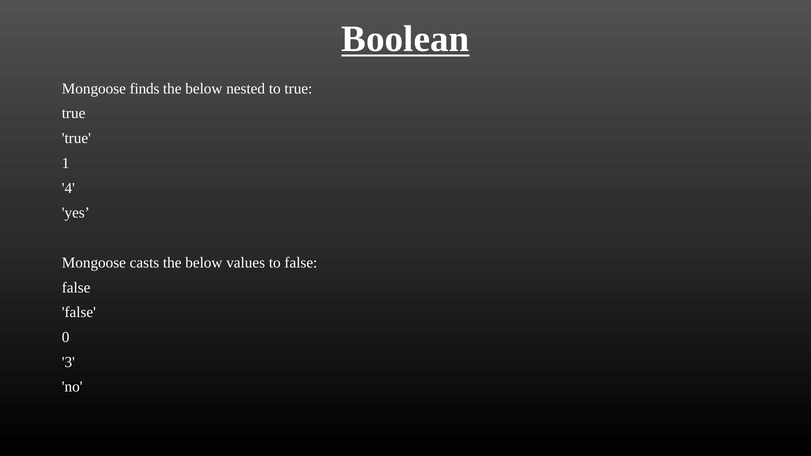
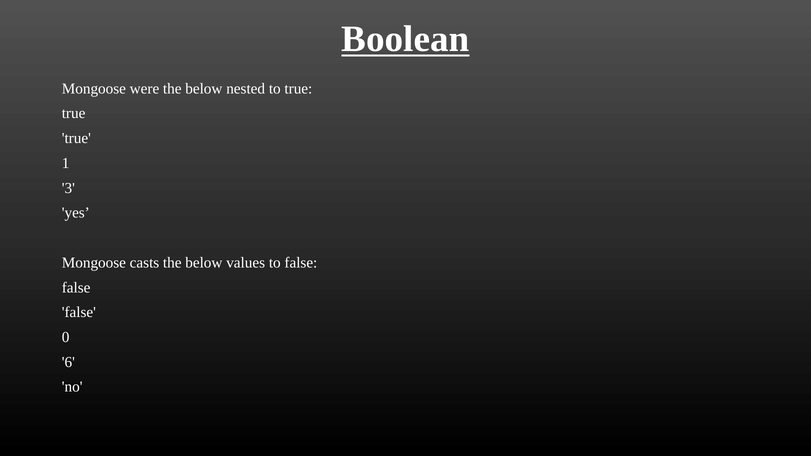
finds: finds -> were (144, 89)
4: 4 -> 3 (68, 188)
3: 3 -> 6 (68, 362)
